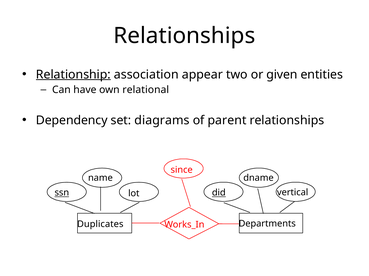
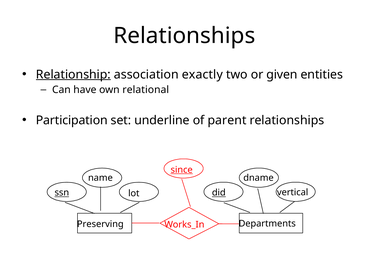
appear: appear -> exactly (202, 75)
Dependency: Dependency -> Participation (72, 121)
diagrams: diagrams -> underline (162, 121)
since underline: none -> present (182, 170)
Duplicates: Duplicates -> Preserving (100, 225)
